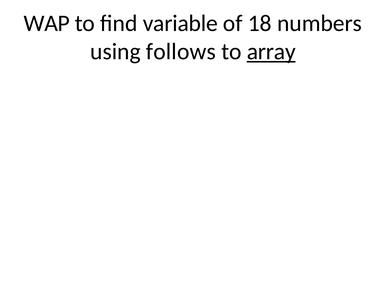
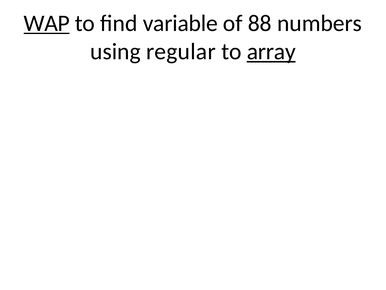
WAP underline: none -> present (47, 23)
18: 18 -> 88 (260, 23)
follows: follows -> regular (181, 51)
